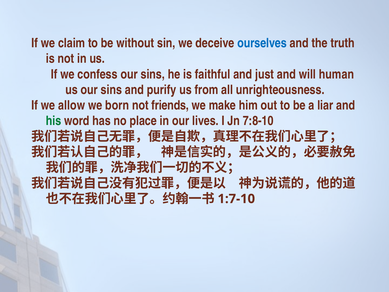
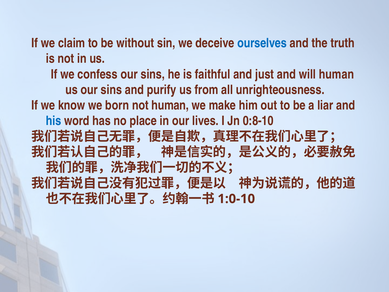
allow: allow -> know (72, 105)
not friends: friends -> human (170, 105)
his colour: green -> blue (54, 121)
7:8-10: 7:8-10 -> 0:8-10 (258, 121)
1:7-10: 1:7-10 -> 1:0-10 (236, 199)
